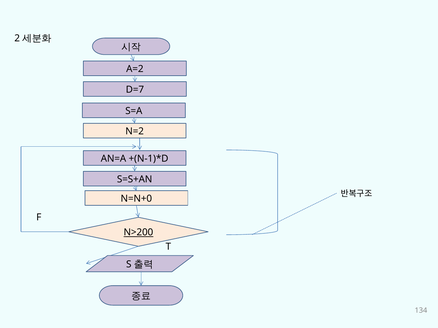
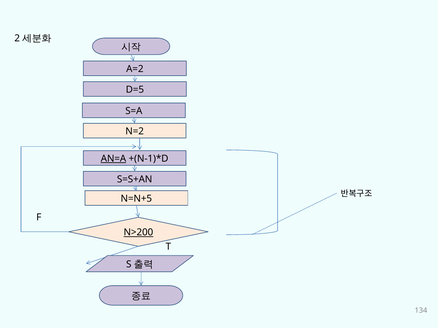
D=7: D=7 -> D=5 (135, 90)
AN=A underline: none -> present (113, 159)
N=N+0: N=N+0 -> N=N+5 (136, 199)
